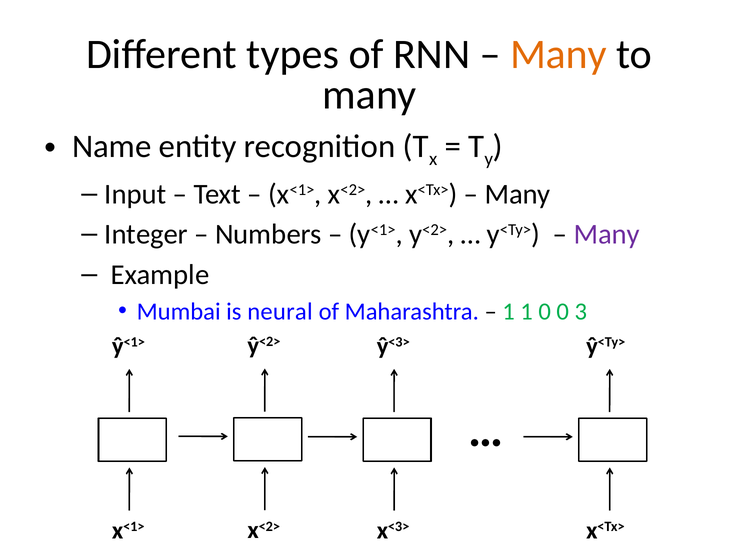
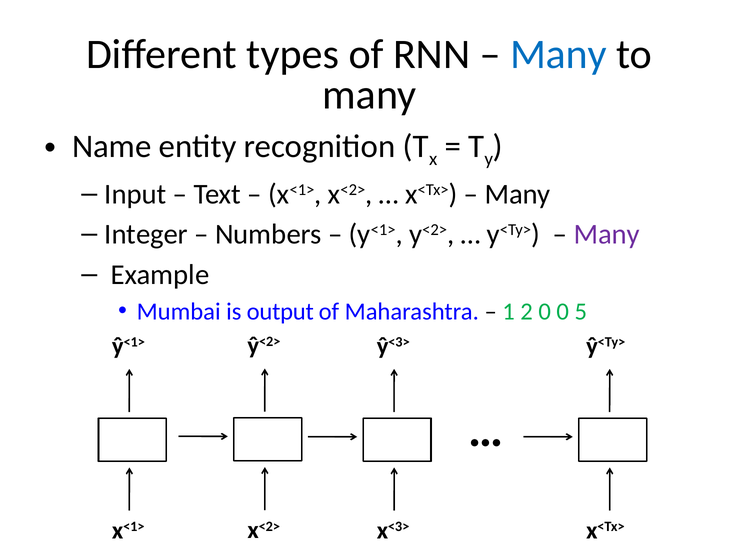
Many colour: orange -> blue (558, 54)
neural: neural -> output (280, 312)
1 1: 1 -> 2 (527, 312)
3: 3 -> 5 (581, 312)
